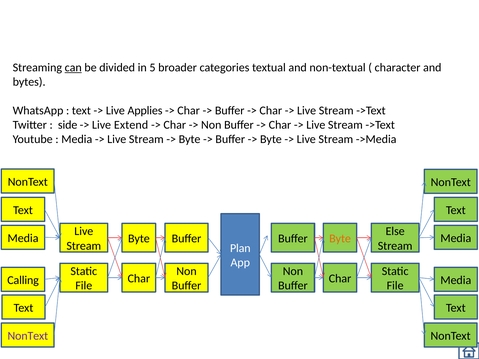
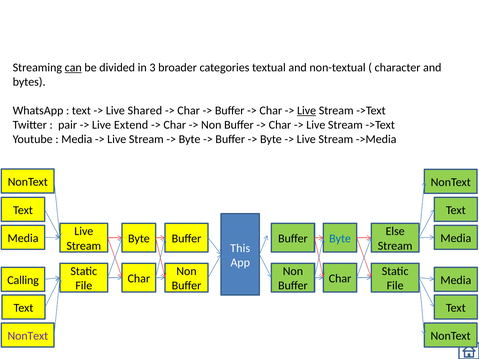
5: 5 -> 3 (152, 68)
Applies: Applies -> Shared (145, 111)
Live underline: none -> present (307, 111)
side: side -> pair (68, 125)
Byte colour: orange -> blue (340, 239)
Plan: Plan -> This (240, 248)
